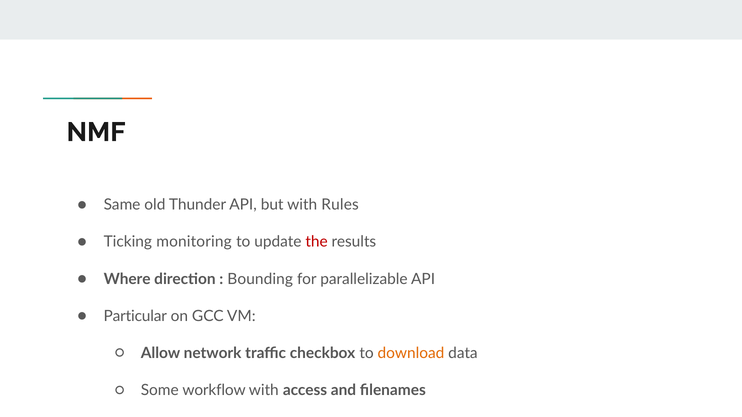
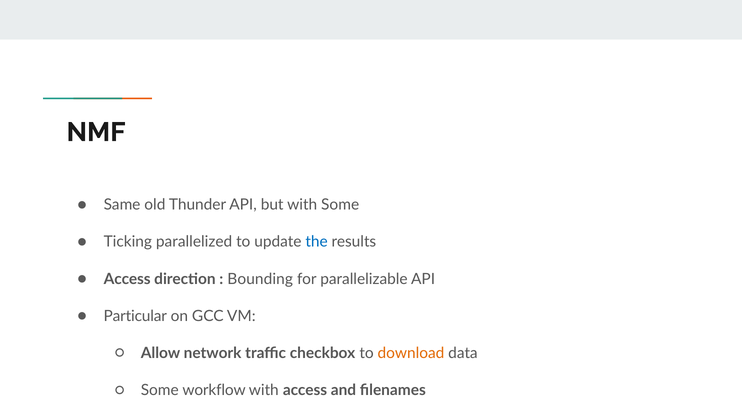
with Rules: Rules -> Some (340, 205)
monitoring: monitoring -> parallelized (194, 242)
the colour: red -> blue (317, 242)
Where: Where -> Access (127, 279)
